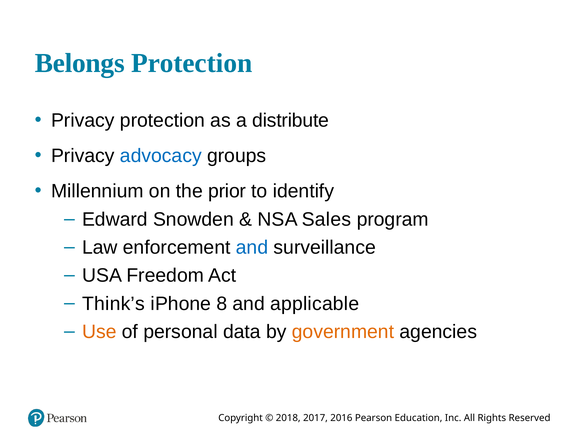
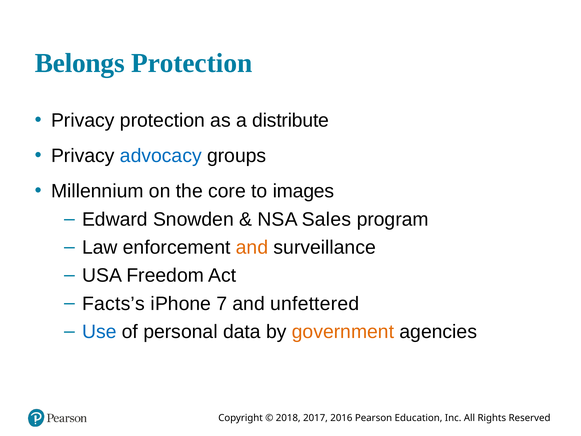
prior: prior -> core (227, 191)
identify: identify -> images (303, 191)
and colour: blue -> orange (252, 247)
Think’s: Think’s -> Facts’s (114, 304)
8: 8 -> 7 (222, 304)
applicable: applicable -> unfettered (315, 304)
Use colour: orange -> blue (99, 332)
